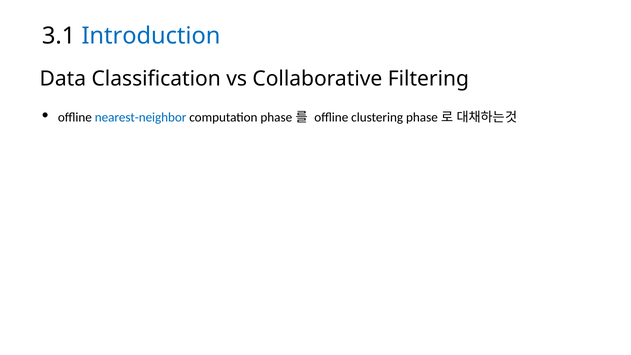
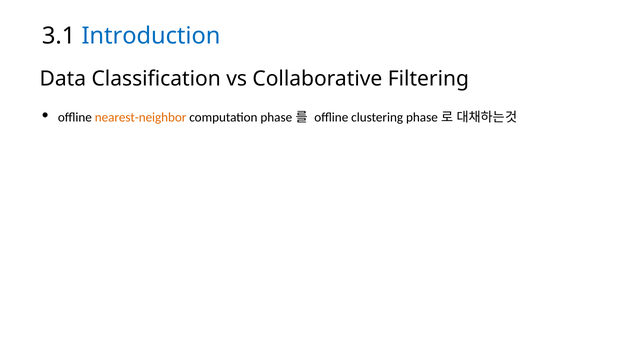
nearest-neighbor colour: blue -> orange (141, 117)
